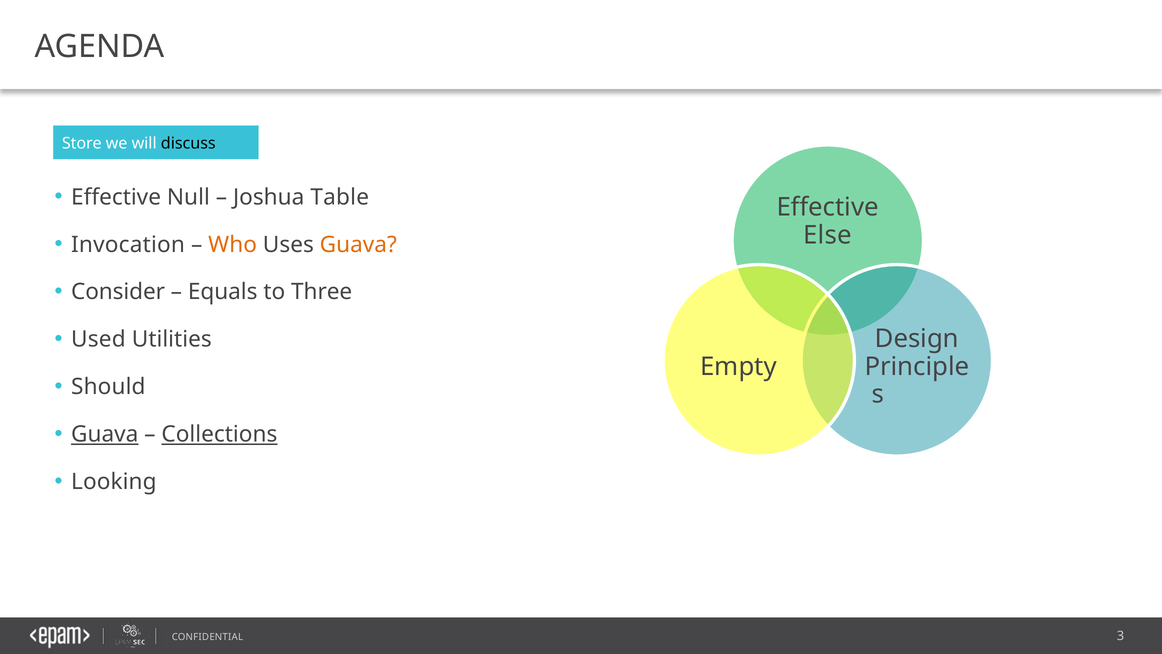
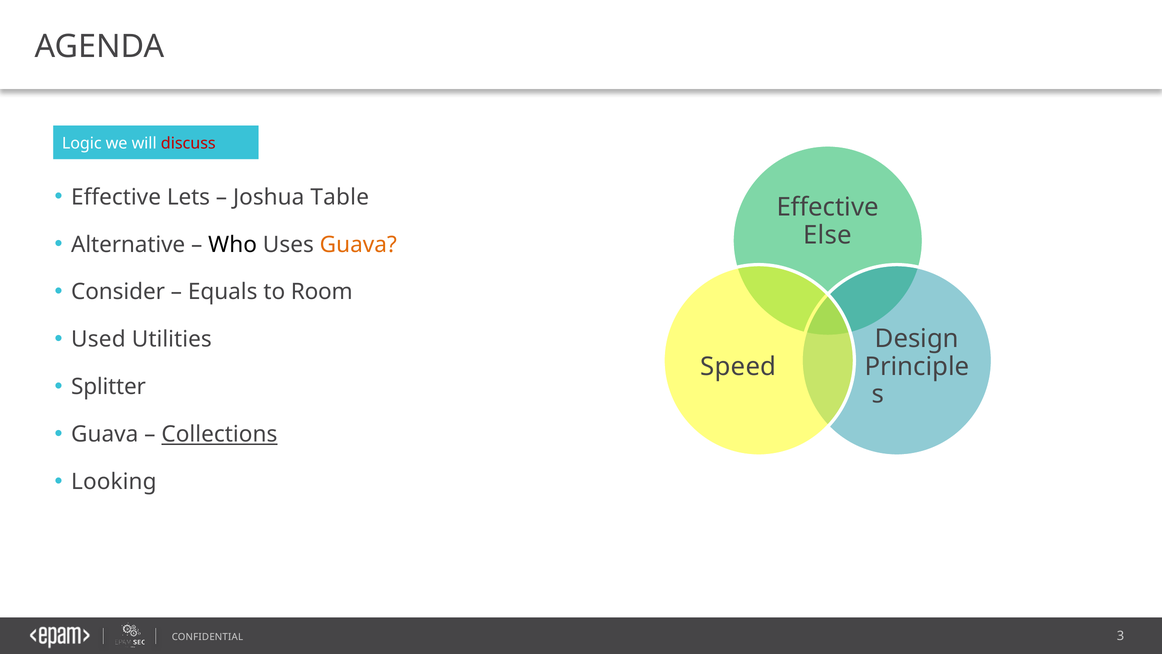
Store: Store -> Logic (82, 143)
discuss colour: black -> red (188, 143)
Null: Null -> Lets (188, 197)
Invocation: Invocation -> Alternative (128, 244)
Who colour: orange -> black (233, 244)
Three: Three -> Room (322, 292)
Empty: Empty -> Speed (738, 366)
Should: Should -> Splitter (108, 387)
Guava underline: present -> none (105, 434)
